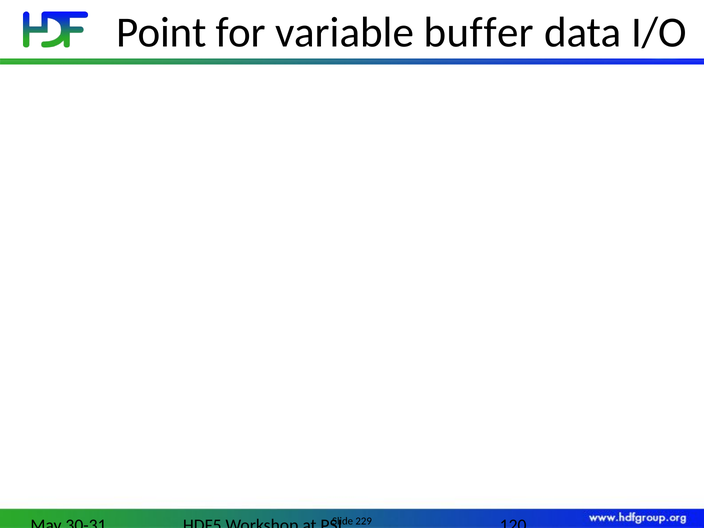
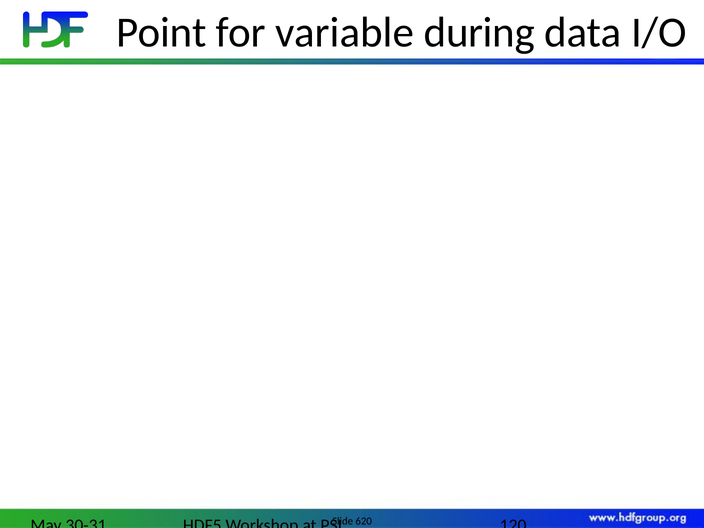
buffer: buffer -> during (479, 32)
229: 229 -> 620 (364, 521)
